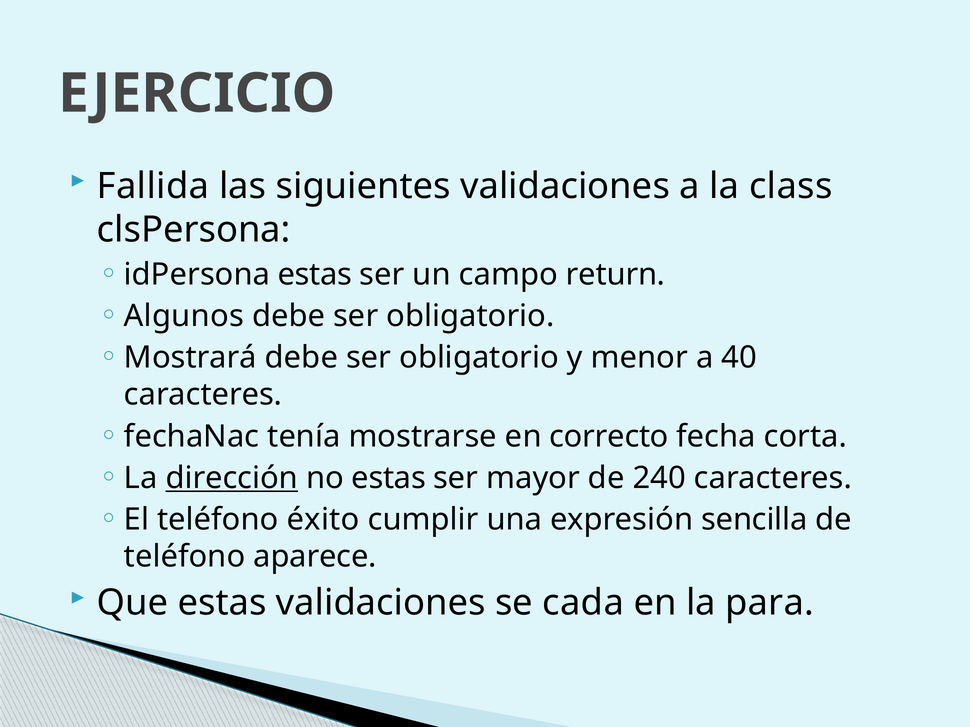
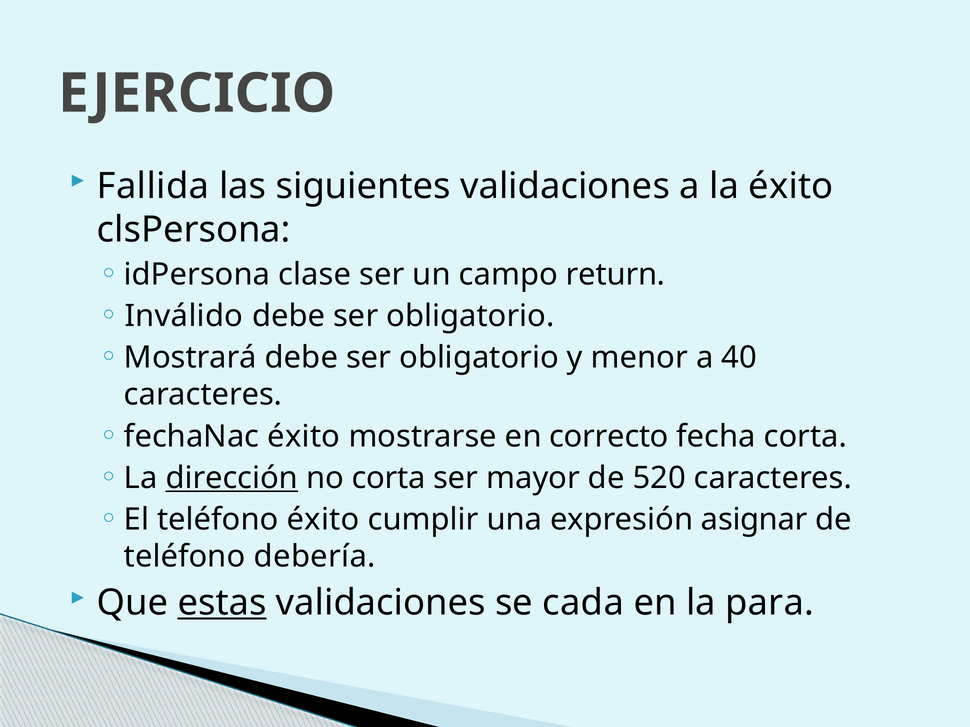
la class: class -> éxito (791, 186)
idPersona estas: estas -> clase (315, 274)
Algunos: Algunos -> Inválido (184, 316)
fechaNac tenía: tenía -> éxito (304, 437)
no estas: estas -> corta (389, 478)
240: 240 -> 520 (659, 478)
sencilla: sencilla -> asignar (754, 520)
aparece: aparece -> debería (315, 557)
estas underline: none -> present (222, 603)
